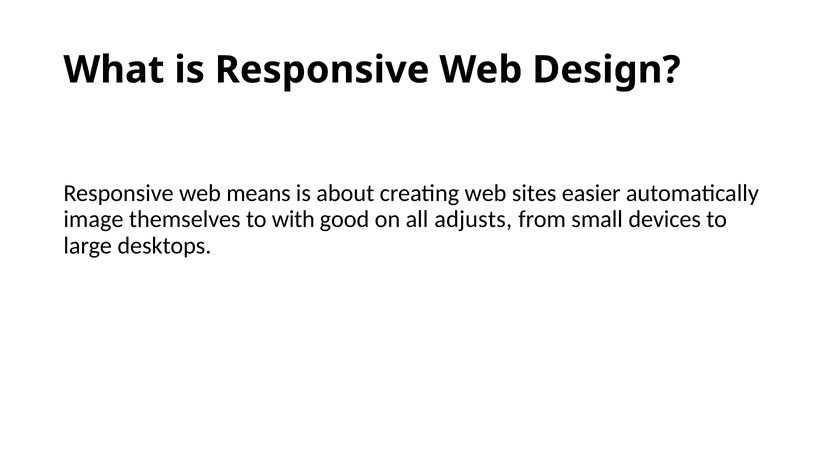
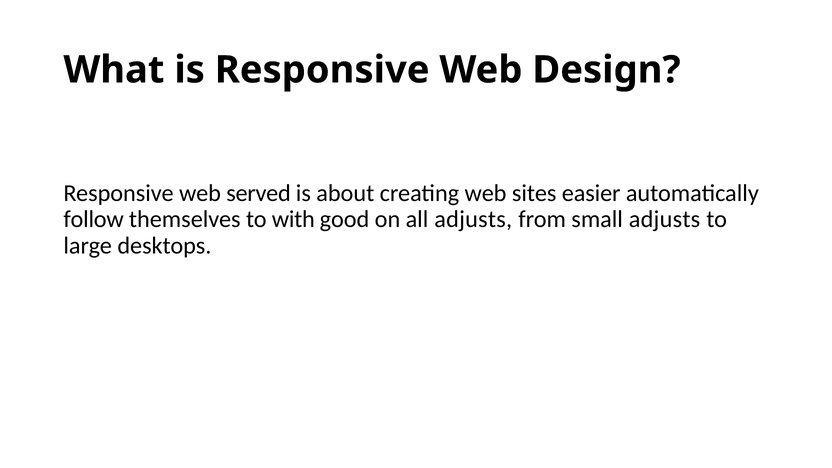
means: means -> served (259, 193)
image: image -> follow (94, 219)
small devices: devices -> adjusts (664, 219)
